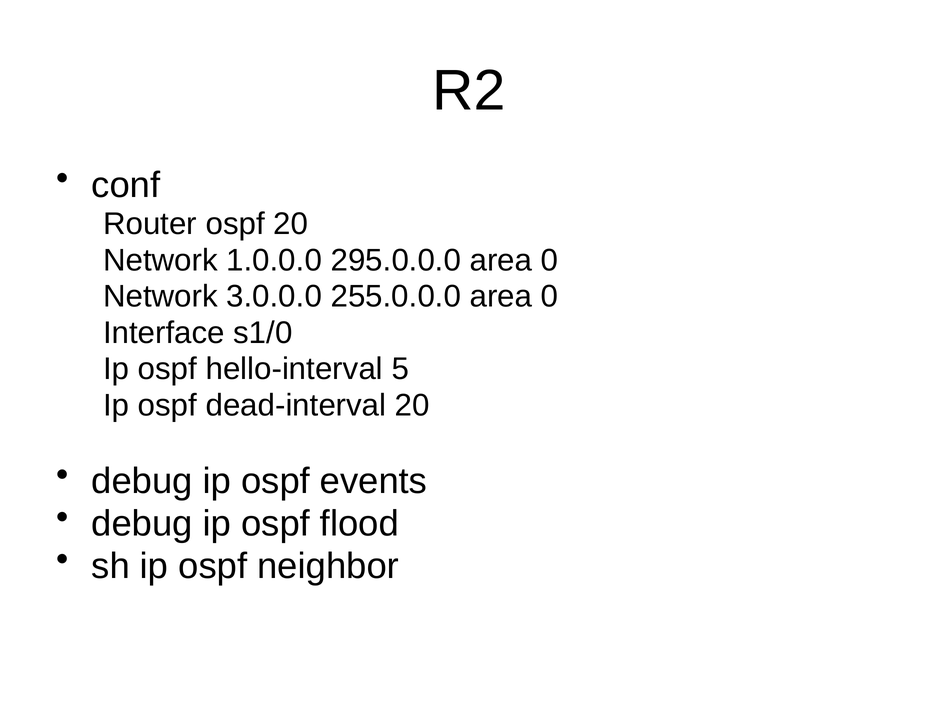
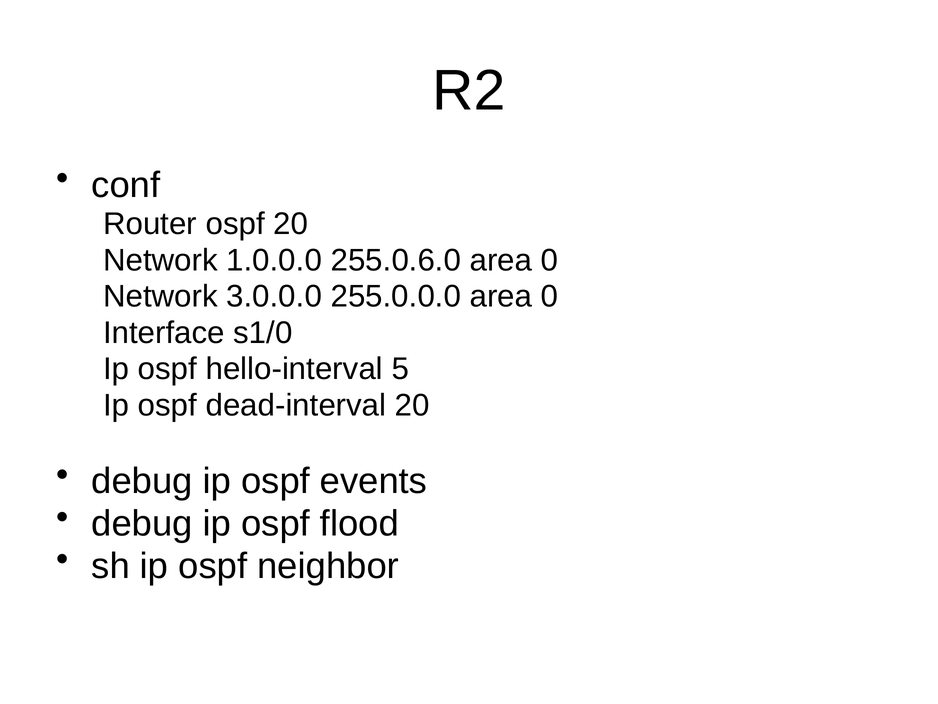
295.0.0.0: 295.0.0.0 -> 255.0.6.0 (396, 260)
